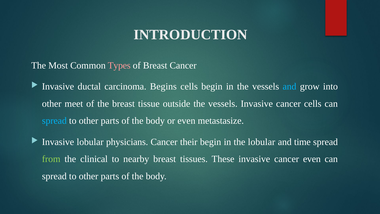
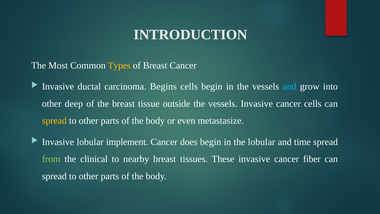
Types colour: pink -> yellow (119, 65)
meet: meet -> deep (74, 104)
spread colour: light blue -> yellow (54, 121)
physicians: physicians -> implement (127, 142)
their: their -> does (189, 142)
cancer even: even -> fiber (312, 159)
